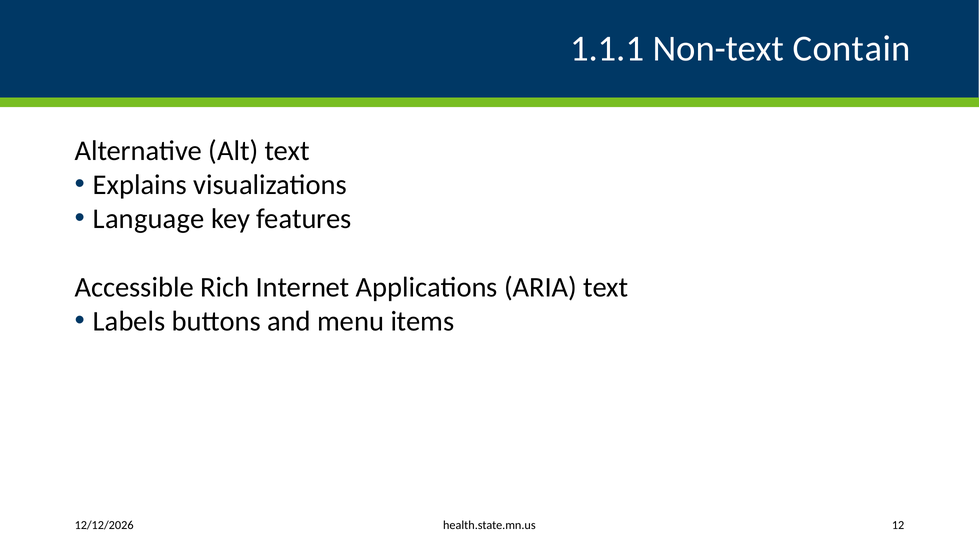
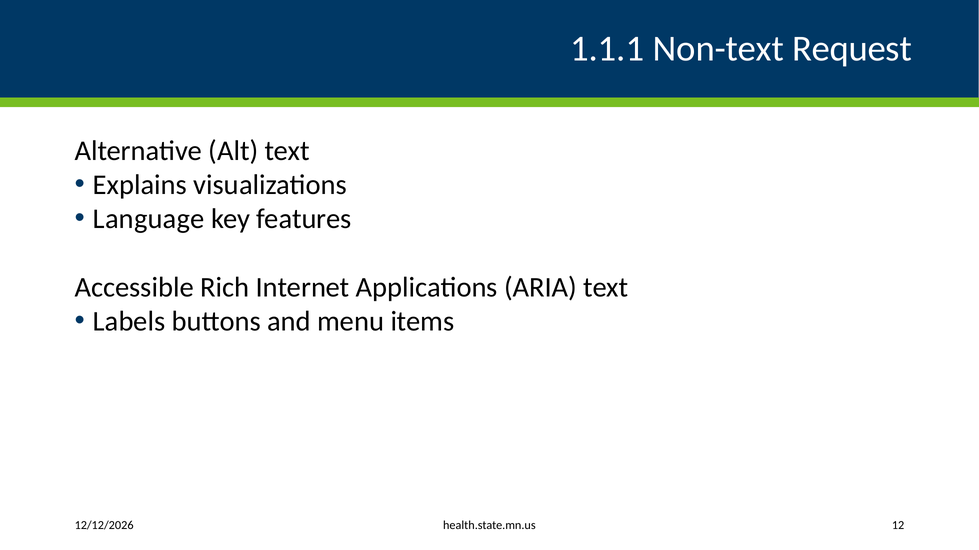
Contain: Contain -> Request (852, 49)
